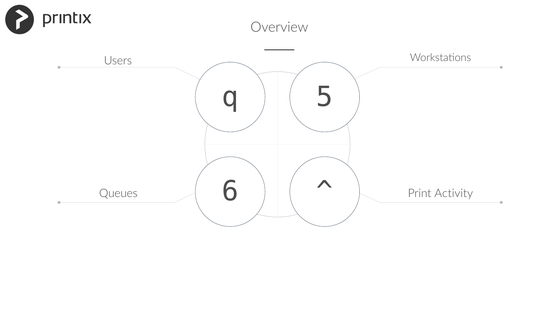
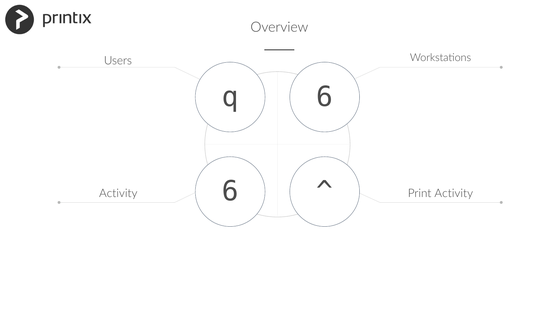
q 5: 5 -> 6 (325, 97)
Queues: Queues -> Activity (118, 193)
